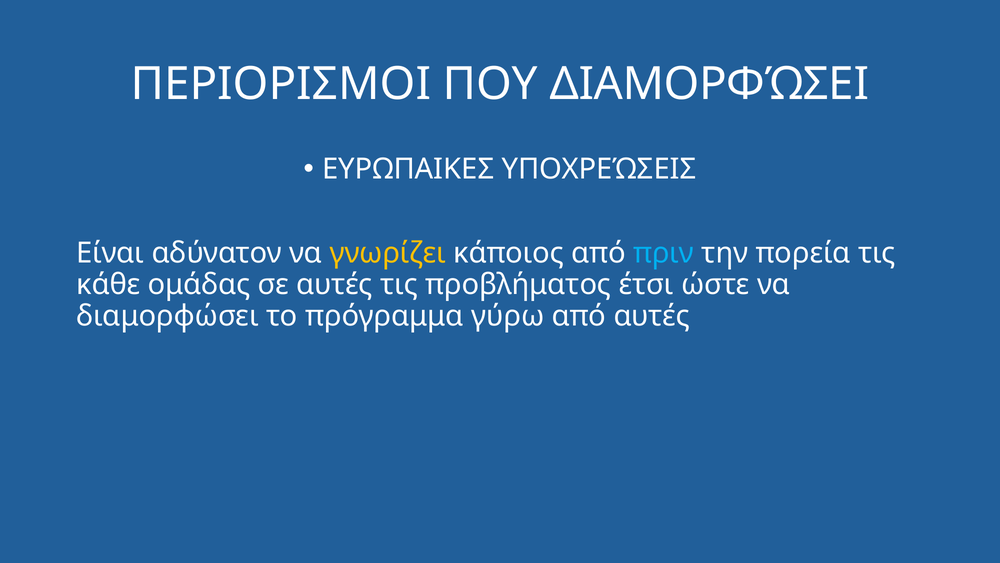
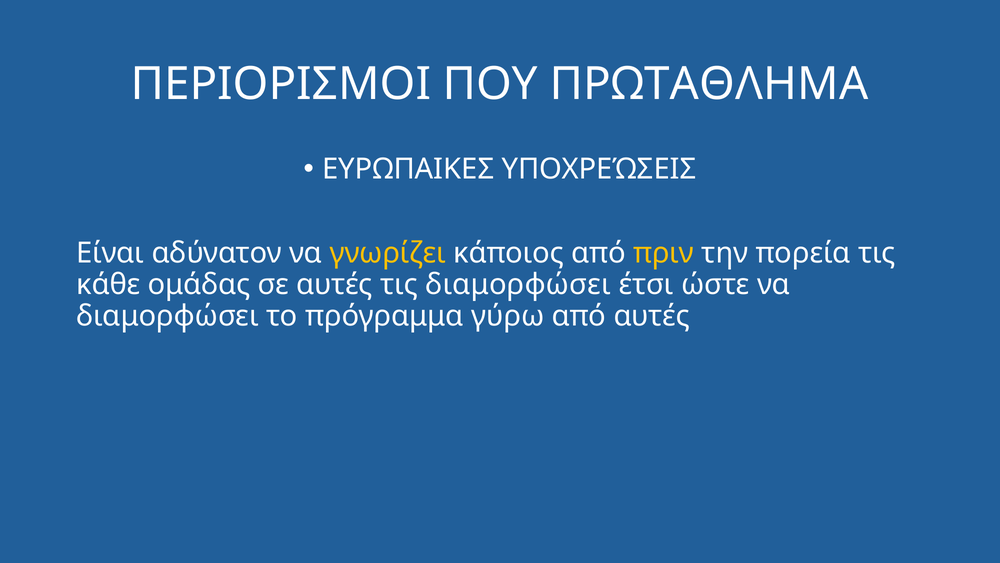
ΠΟΥ ΔΙΑΜΟΡΦΏΣΕΙ: ΔΙΑΜΟΡΦΏΣΕΙ -> ΠΡΩΤΑΘΛΗΜΑ (709, 84)
πριν colour: light blue -> yellow (664, 253)
τις προβλήματος: προβλήματος -> διαμορφώσει (518, 284)
